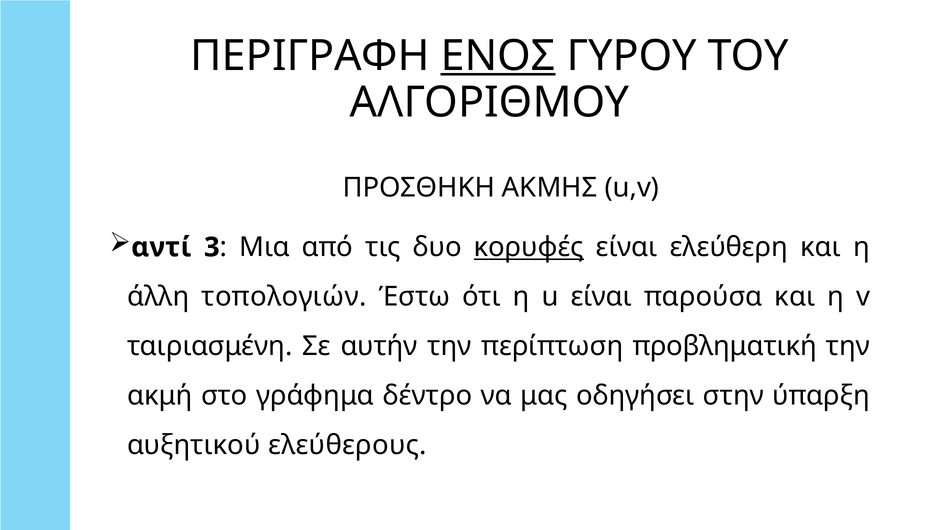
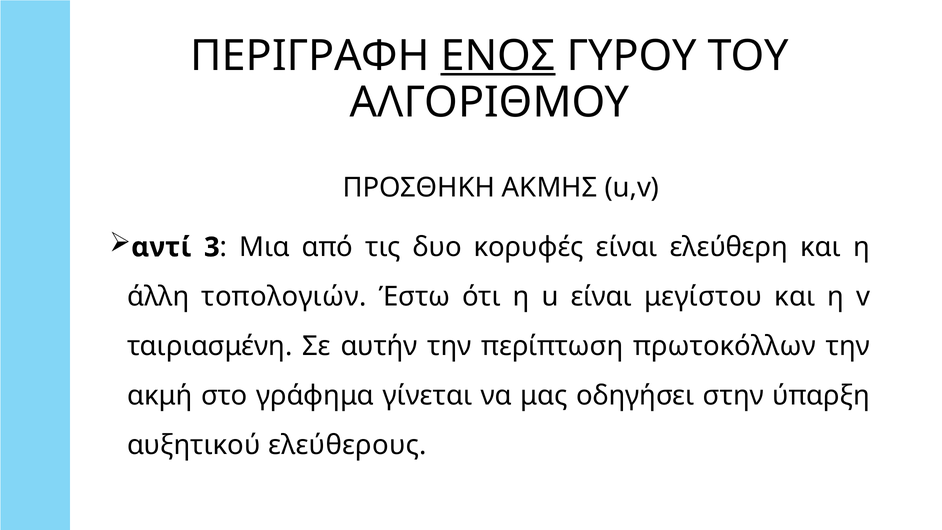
κορυφές underline: present -> none (529, 247)
παρούσα: παρούσα -> μεγίστου (703, 297)
προβληματική: προβληματική -> πρωτοκόλλων (725, 346)
δέντρο: δέντρο -> γίνεται (427, 396)
